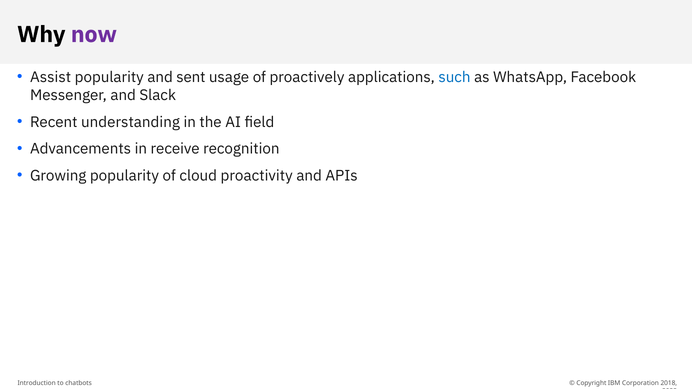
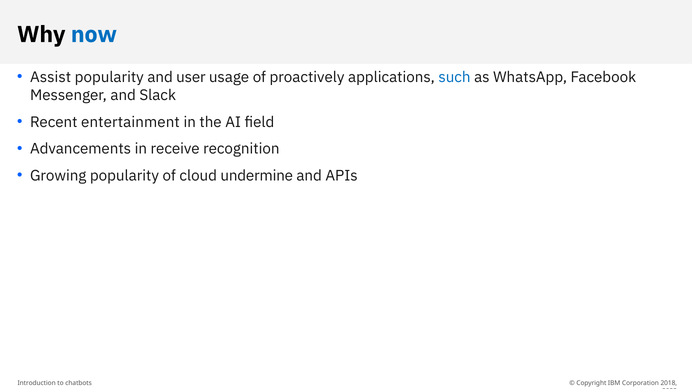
now colour: purple -> blue (94, 34)
sent: sent -> user (191, 77)
understanding: understanding -> entertainment (130, 122)
proactivity: proactivity -> undermine (257, 176)
